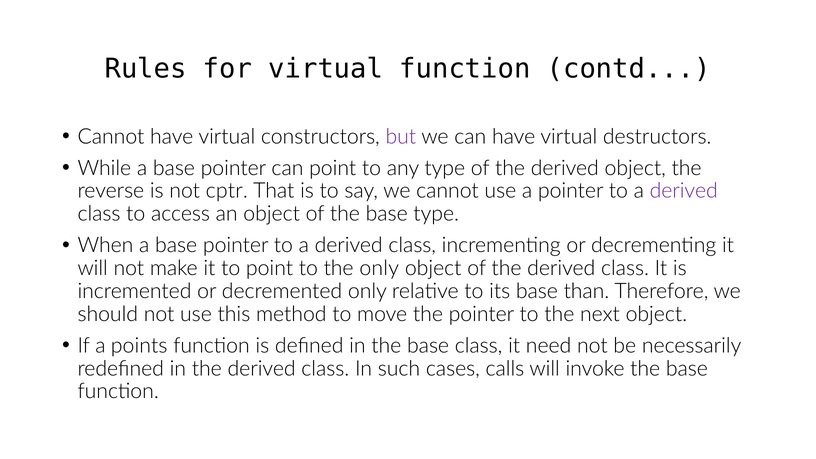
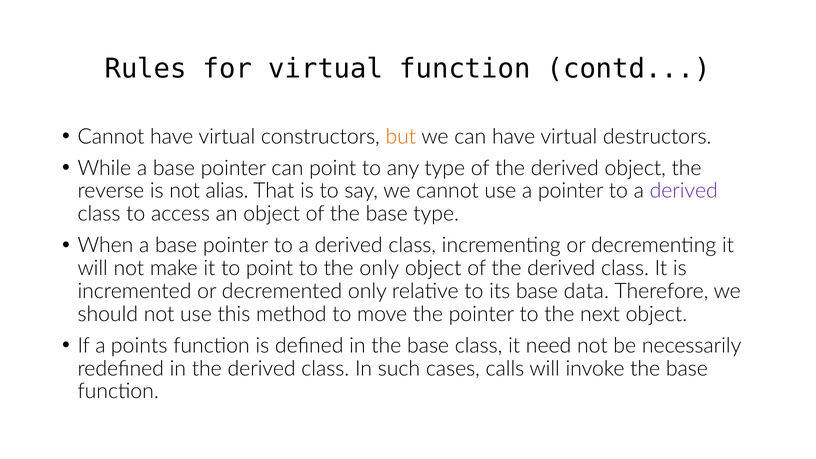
but colour: purple -> orange (401, 137)
cptr: cptr -> alias (227, 191)
than: than -> data (586, 291)
